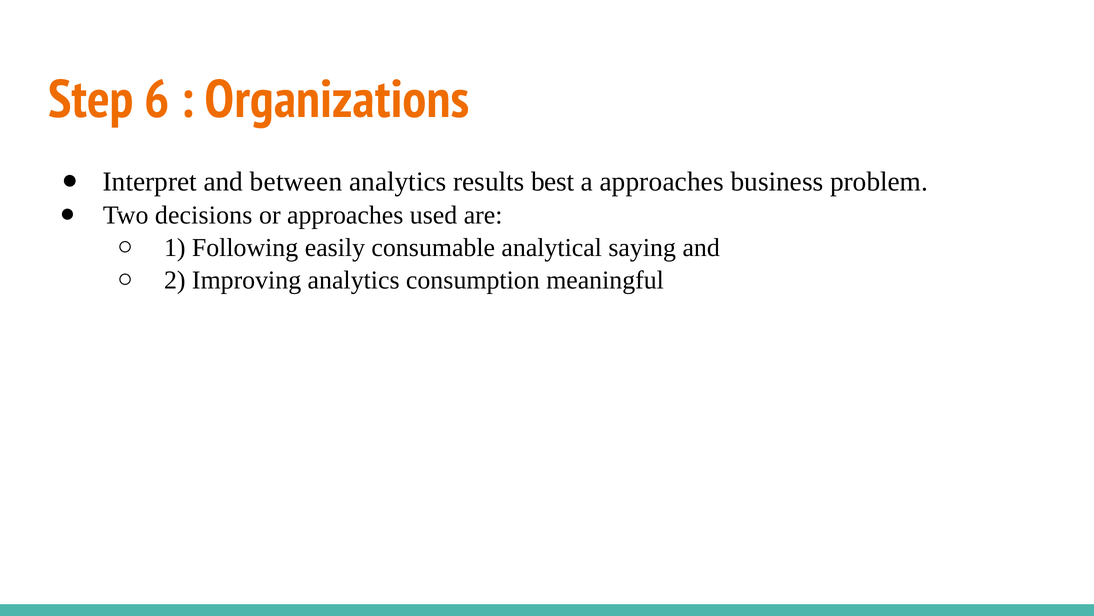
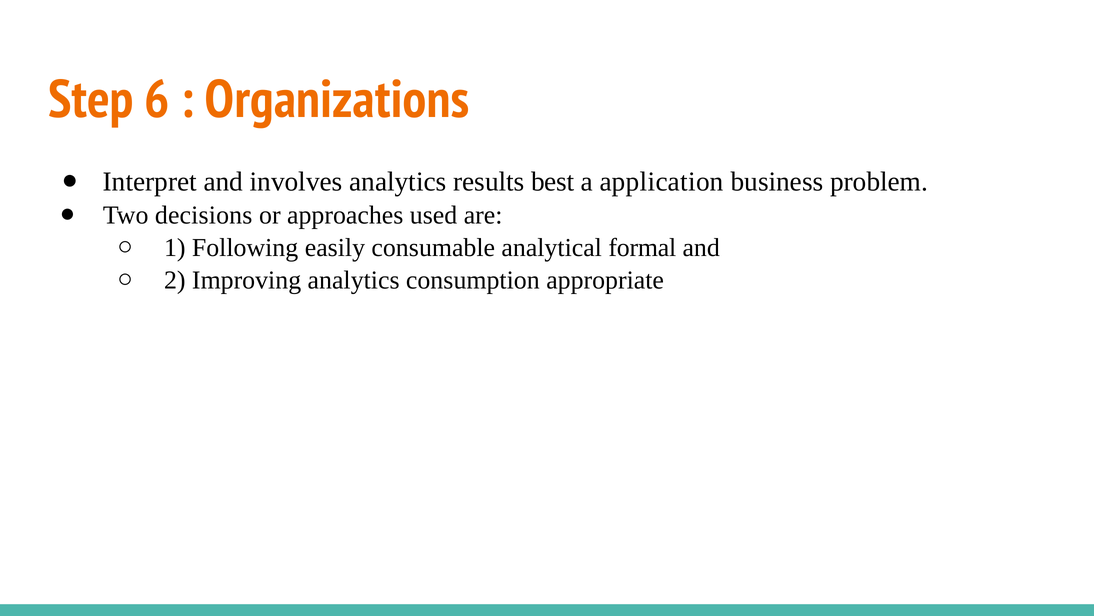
between: between -> involves (296, 181)
a approaches: approaches -> application (662, 181)
saying: saying -> formal (642, 247)
meaningful: meaningful -> appropriate (605, 280)
